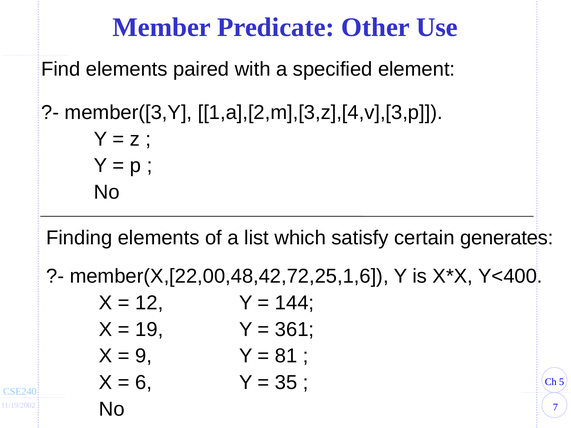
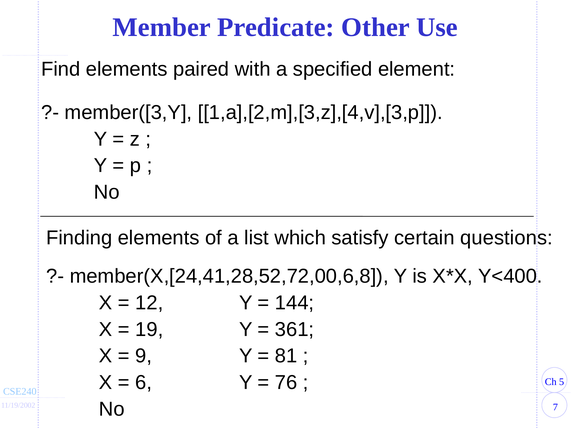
generates: generates -> questions (507, 238)
member(X,[22,00,48,42,72,25,1,6: member(X,[22,00,48,42,72,25,1,6 -> member(X,[24,41,28,52,72,00,6,8 (229, 277)
35: 35 -> 76 (286, 383)
